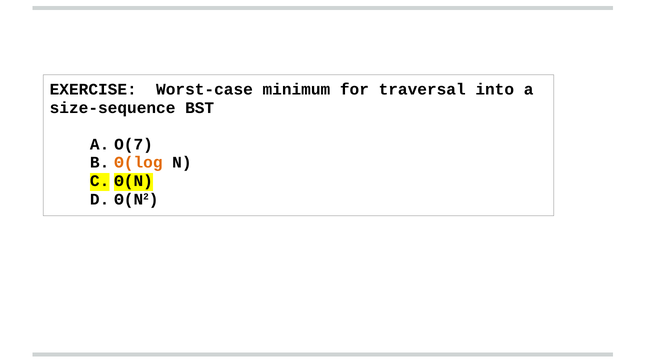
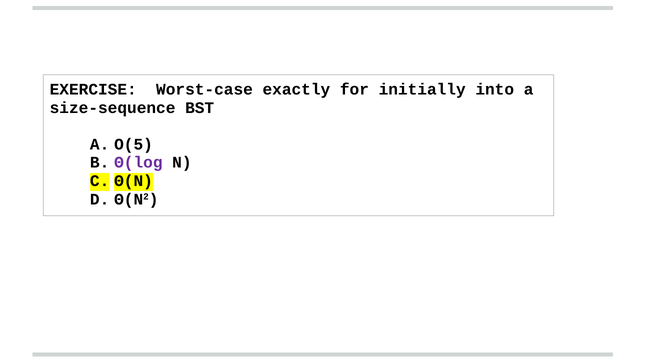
minimum: minimum -> exactly (296, 89)
traversal: traversal -> initially (422, 89)
O(7: O(7 -> O(5 (134, 144)
Θ(log colour: orange -> purple (138, 163)
